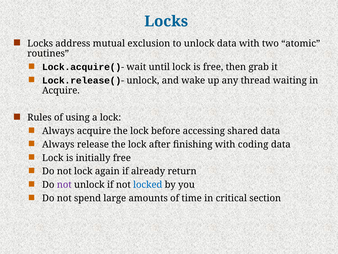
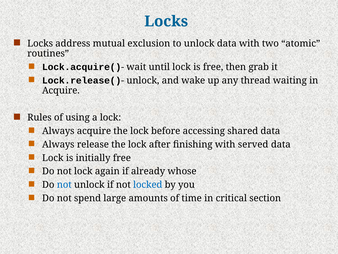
coding: coding -> served (253, 144)
return: return -> whose (182, 171)
not colour: purple -> blue (64, 184)
